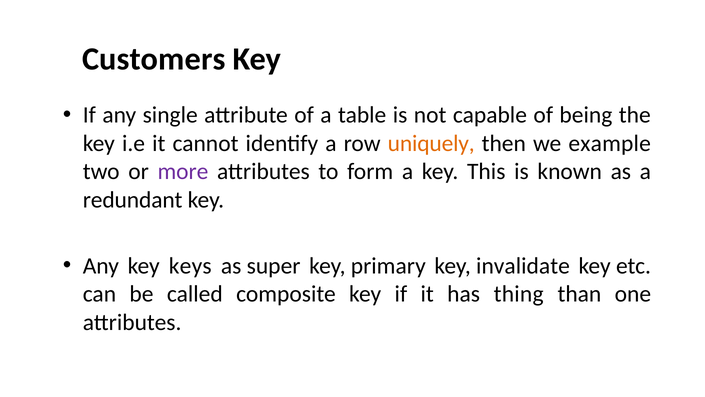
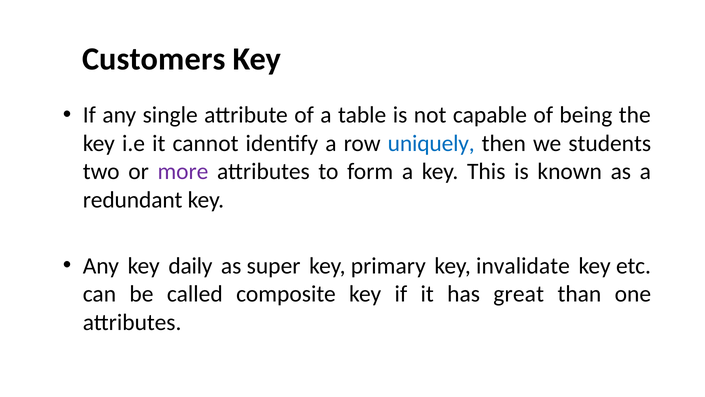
uniquely colour: orange -> blue (431, 143)
example: example -> students (610, 143)
keys: keys -> daily (190, 266)
thing: thing -> great (519, 294)
